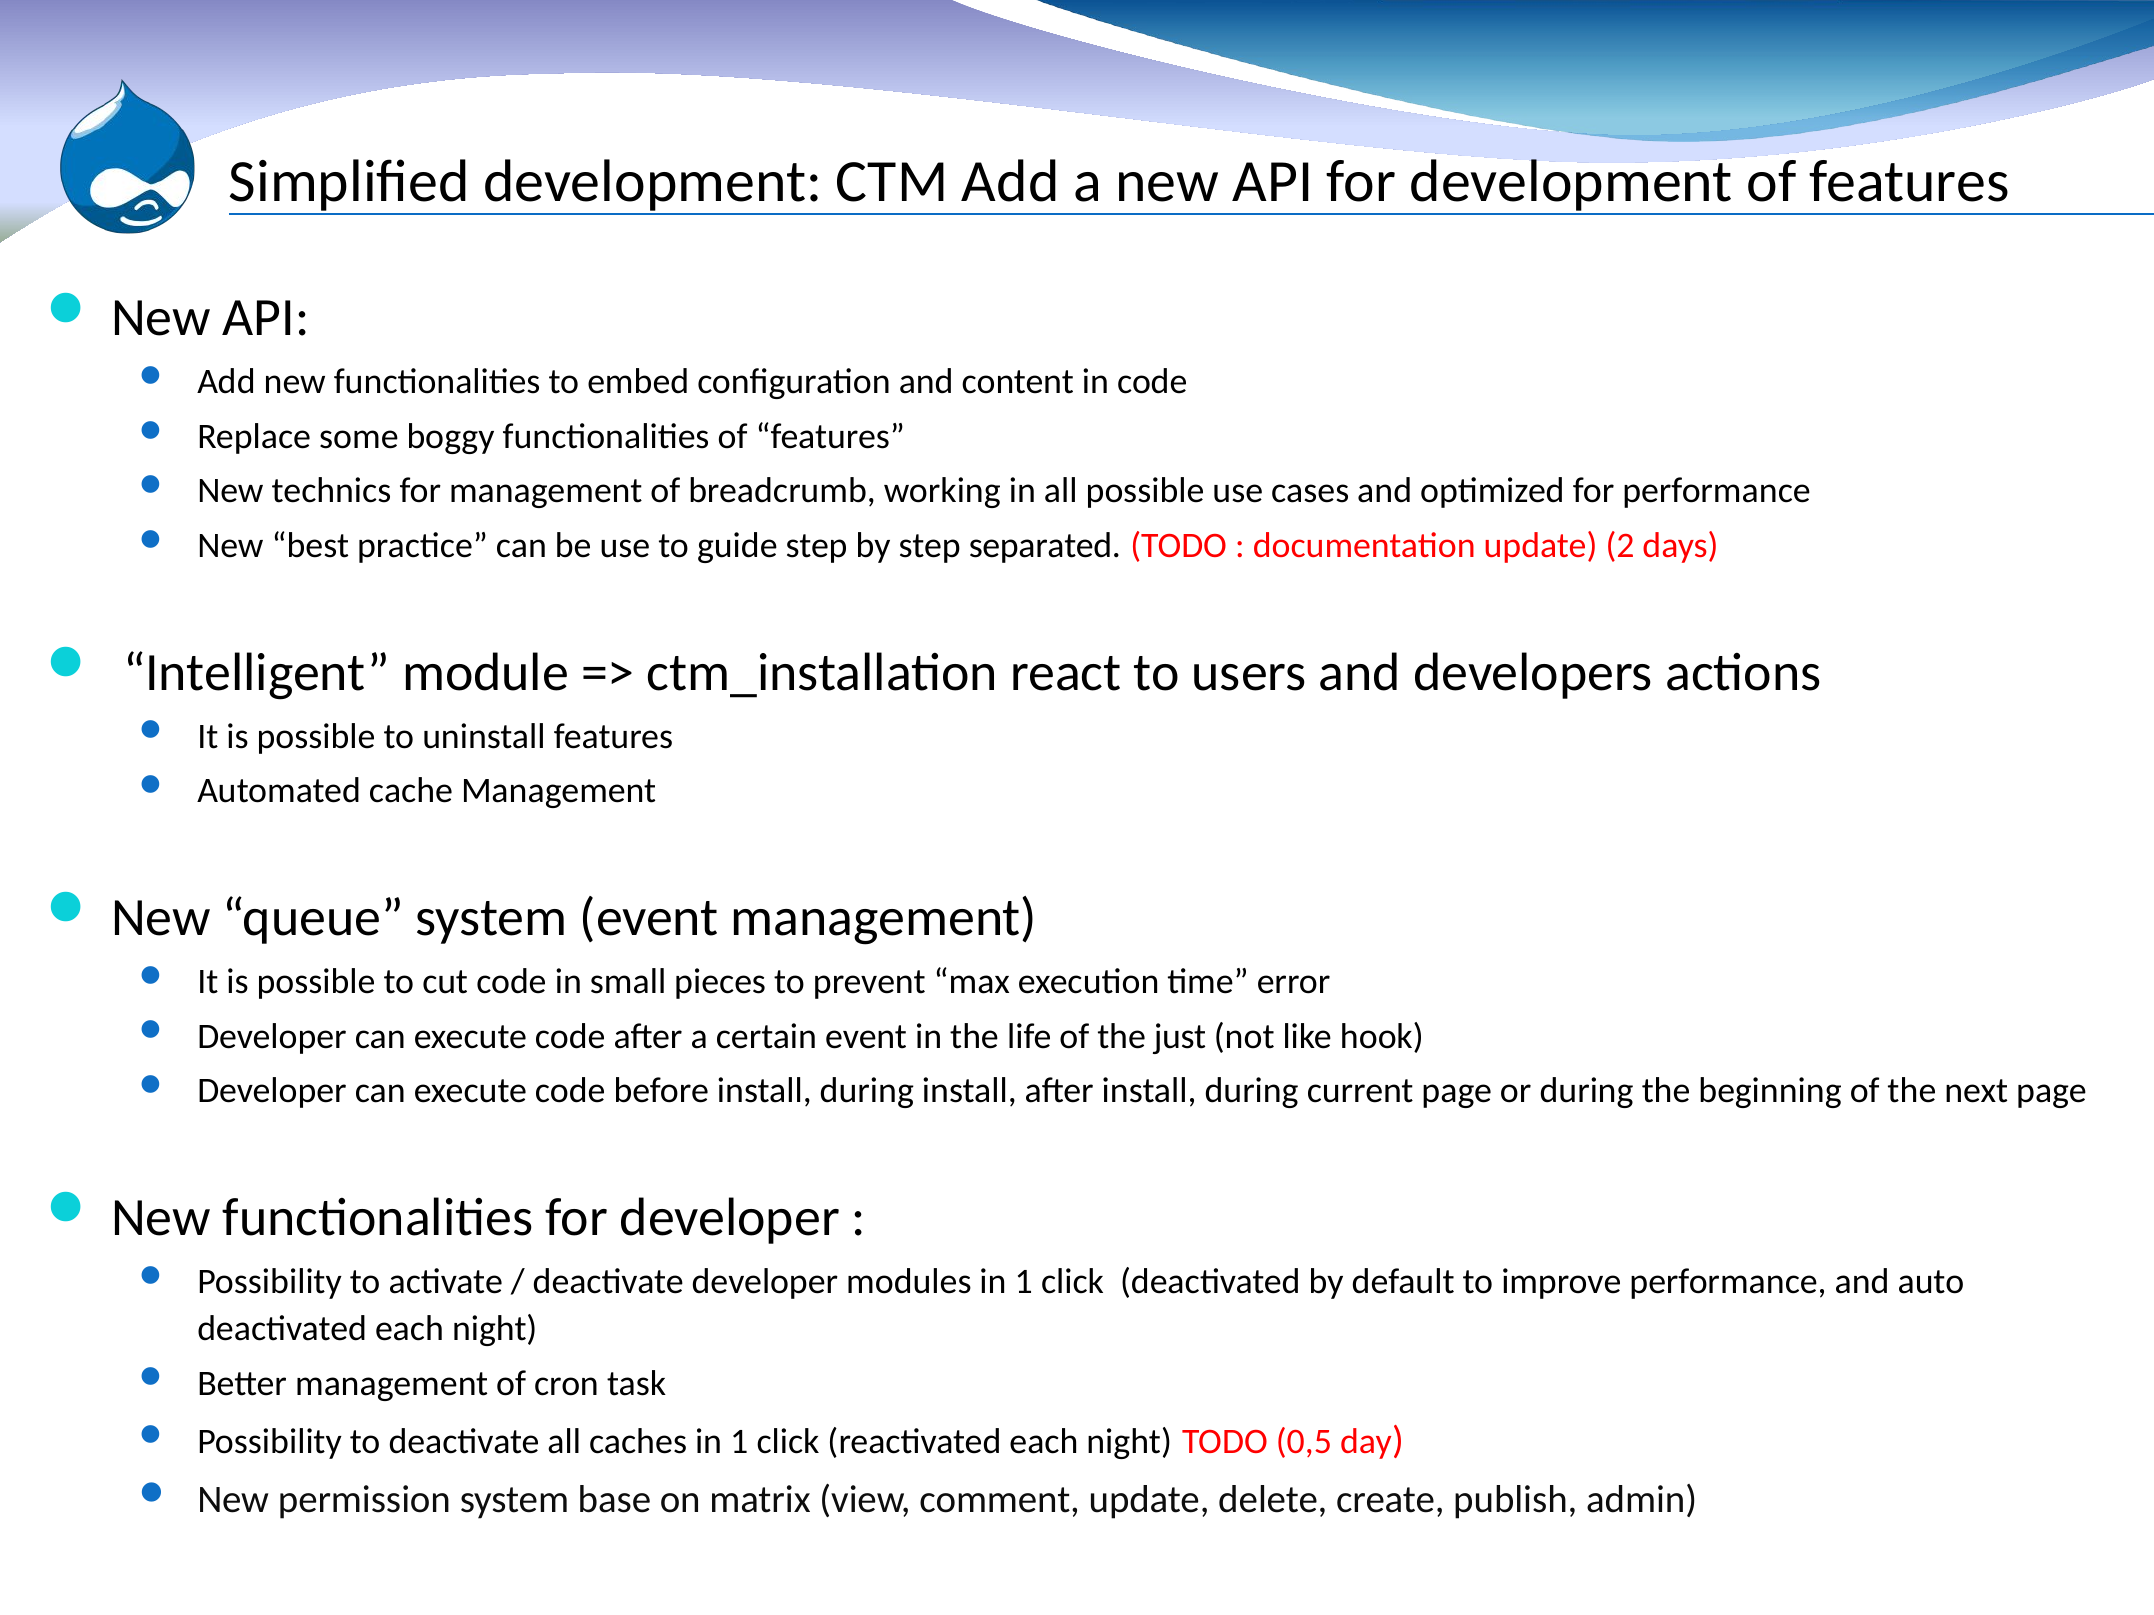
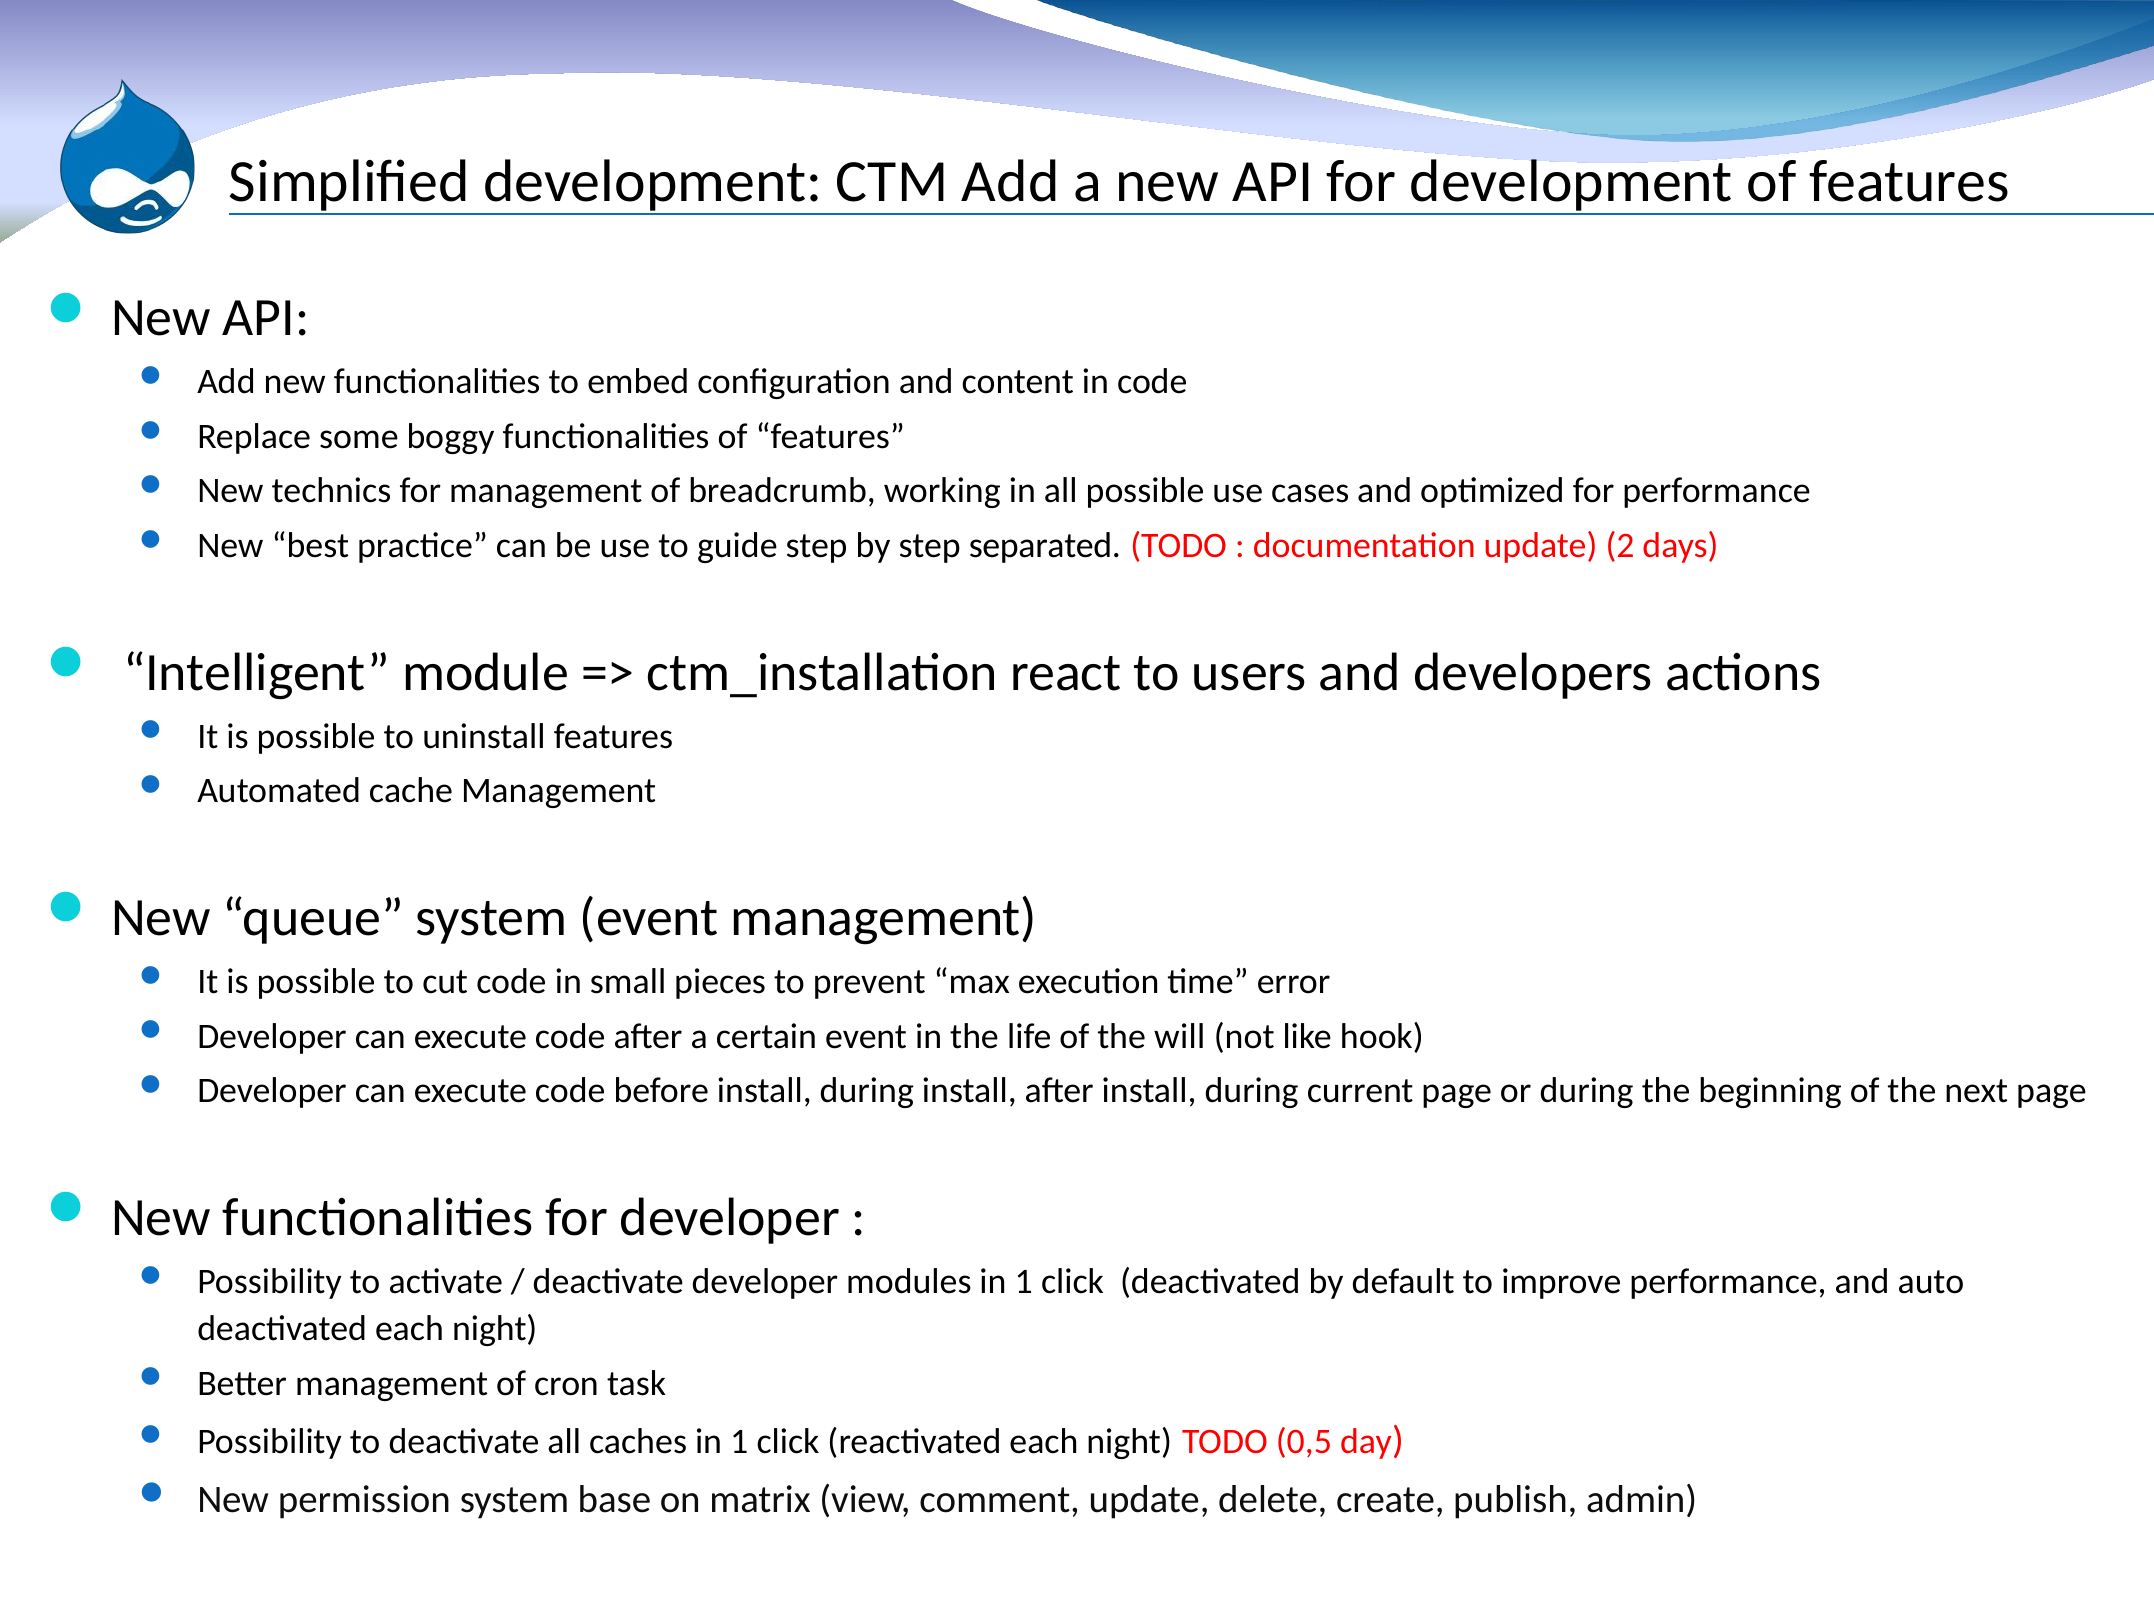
just: just -> will (1180, 1036)
